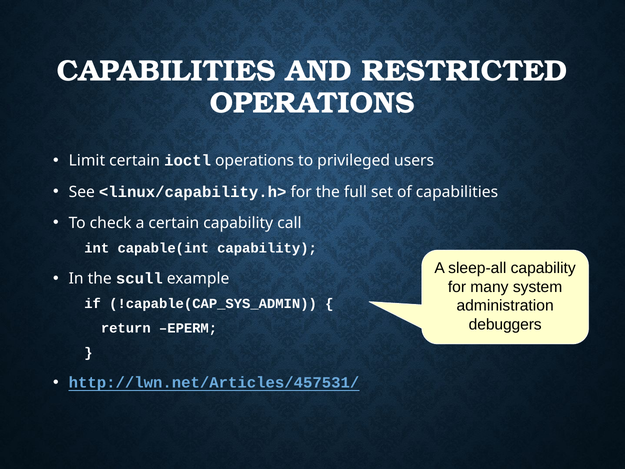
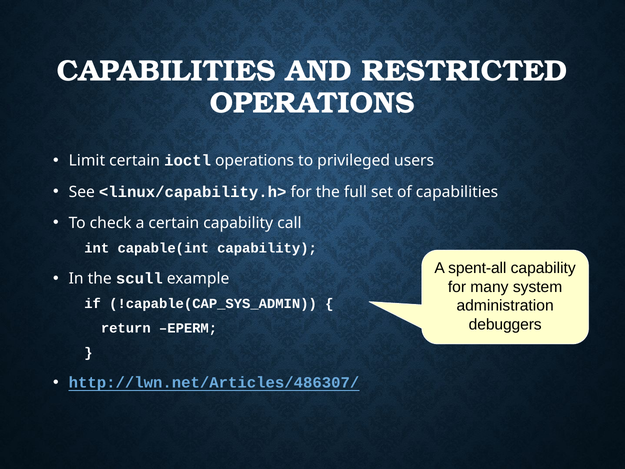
sleep-all: sleep-all -> spent-all (477, 268)
http://lwn.net/Articles/457531/: http://lwn.net/Articles/457531/ -> http://lwn.net/Articles/486307/ (214, 383)
